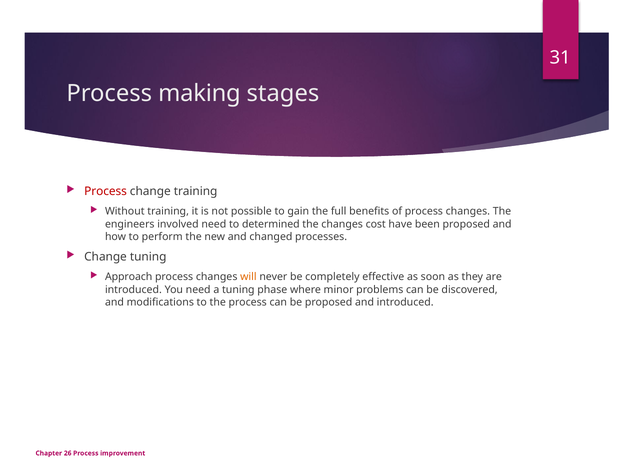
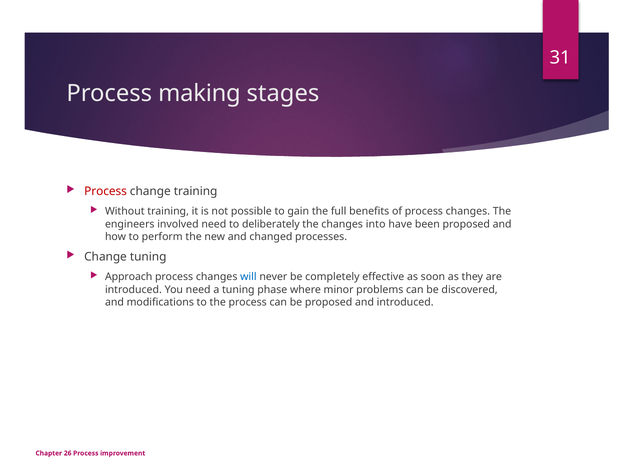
determined: determined -> deliberately (271, 224)
cost: cost -> into (376, 224)
will colour: orange -> blue (248, 277)
